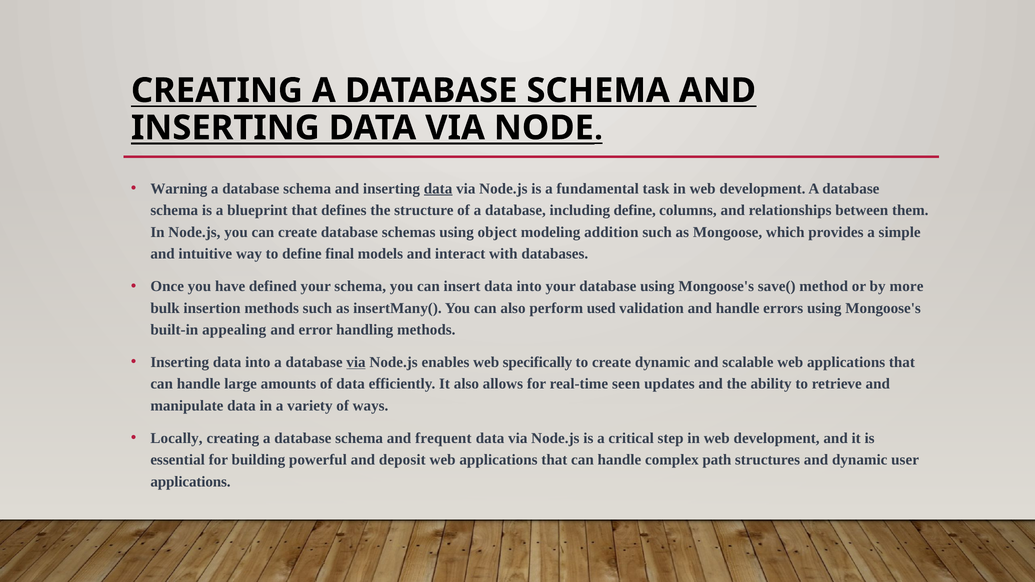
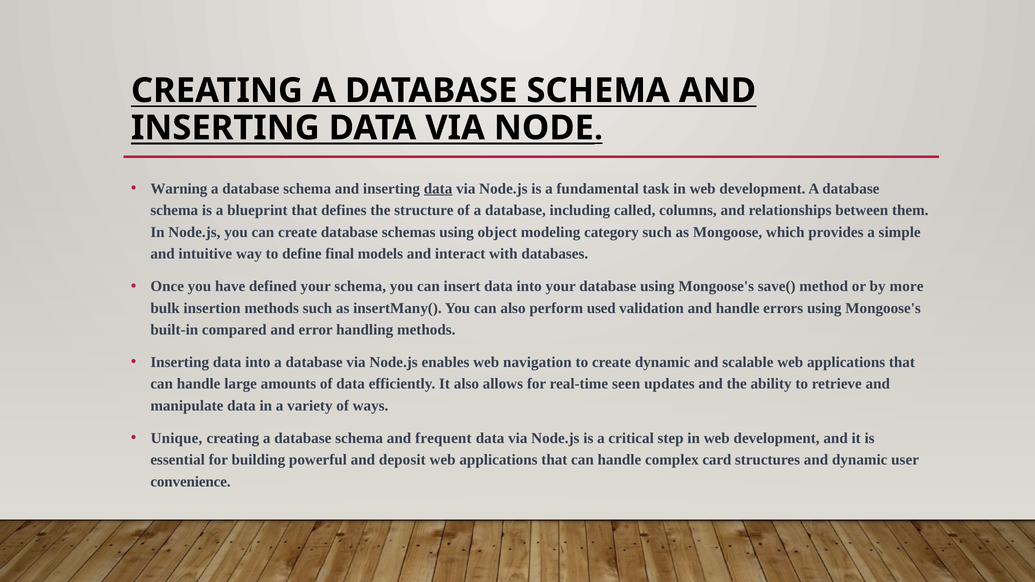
including define: define -> called (635, 210)
addition: addition -> category (612, 232)
appealing: appealing -> compared (234, 330)
via underline: present -> none (356, 362)
specifically: specifically -> navigation (537, 362)
Locally: Locally -> Unique (176, 438)
path: path -> card (717, 460)
applications: applications -> convenience (190, 482)
